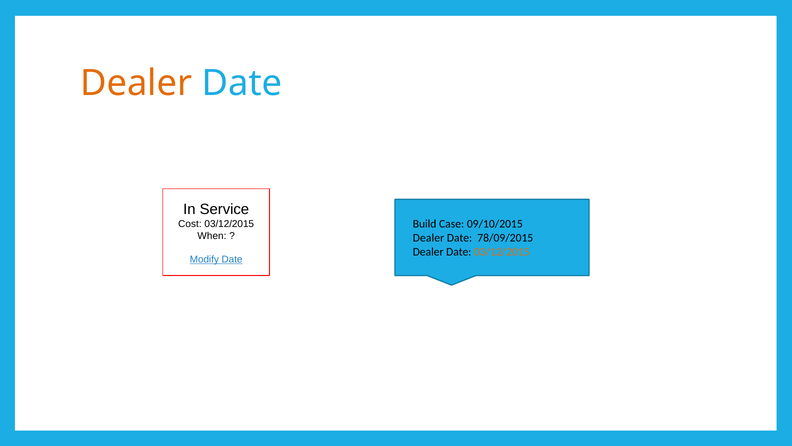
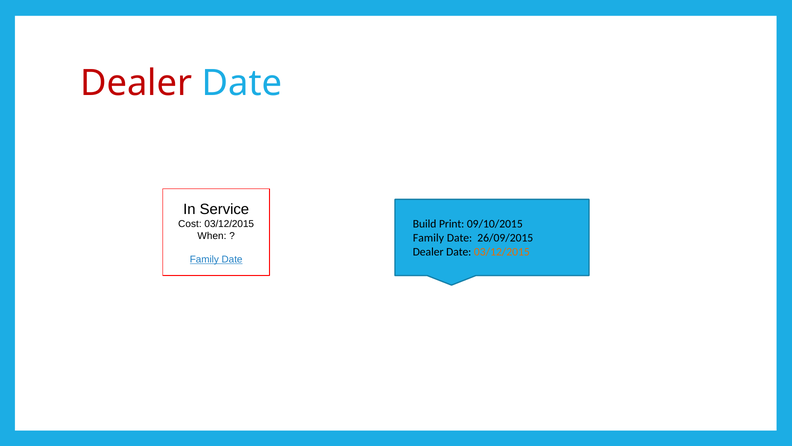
Dealer colour: orange -> red (136, 83)
Case: Case -> Print (452, 224)
Dealer: Dealer -> Family (428, 238)
78/09/2015: 78/09/2015 -> 26/09/2015 (505, 238)
Modify: Modify -> Family (204, 259)
